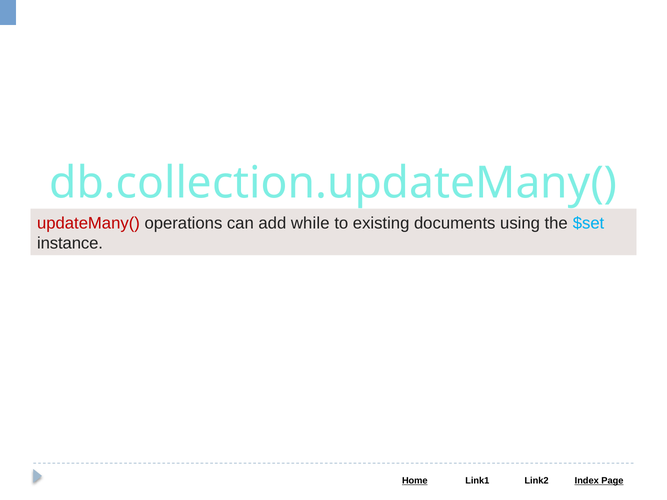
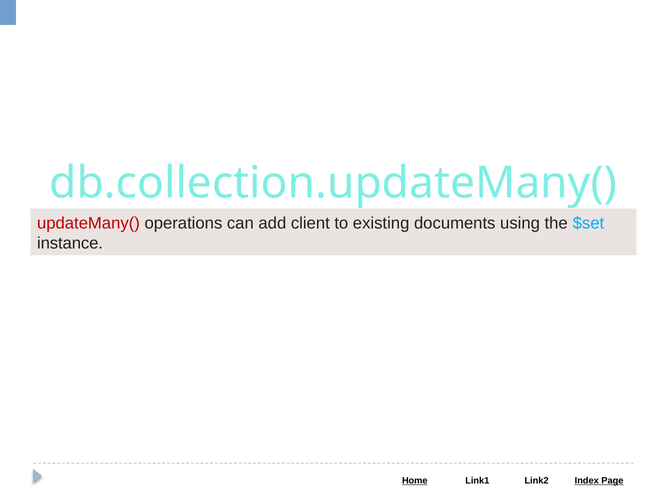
while: while -> client (310, 223)
